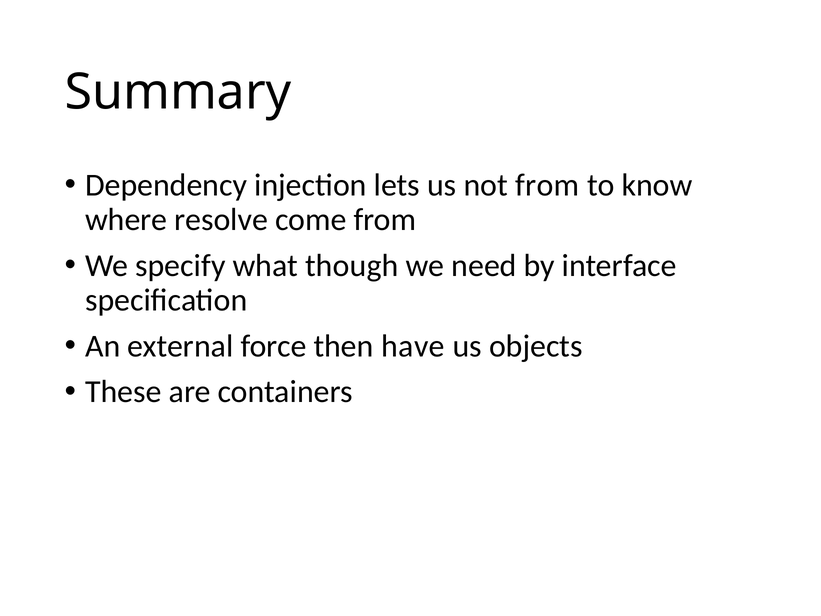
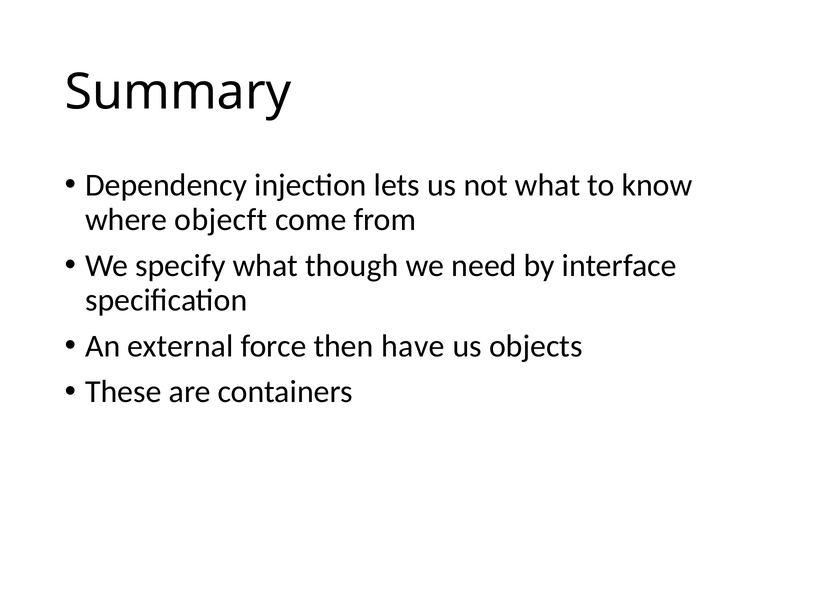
not from: from -> what (548, 185)
resolve: resolve -> objecft (221, 220)
